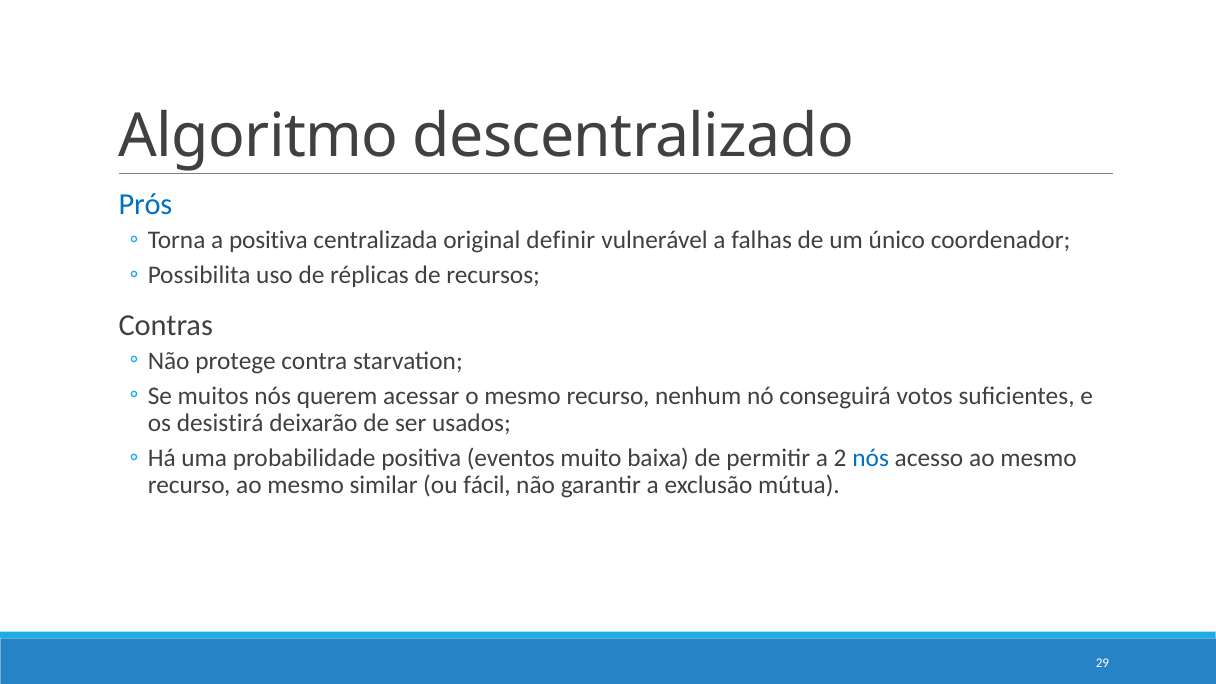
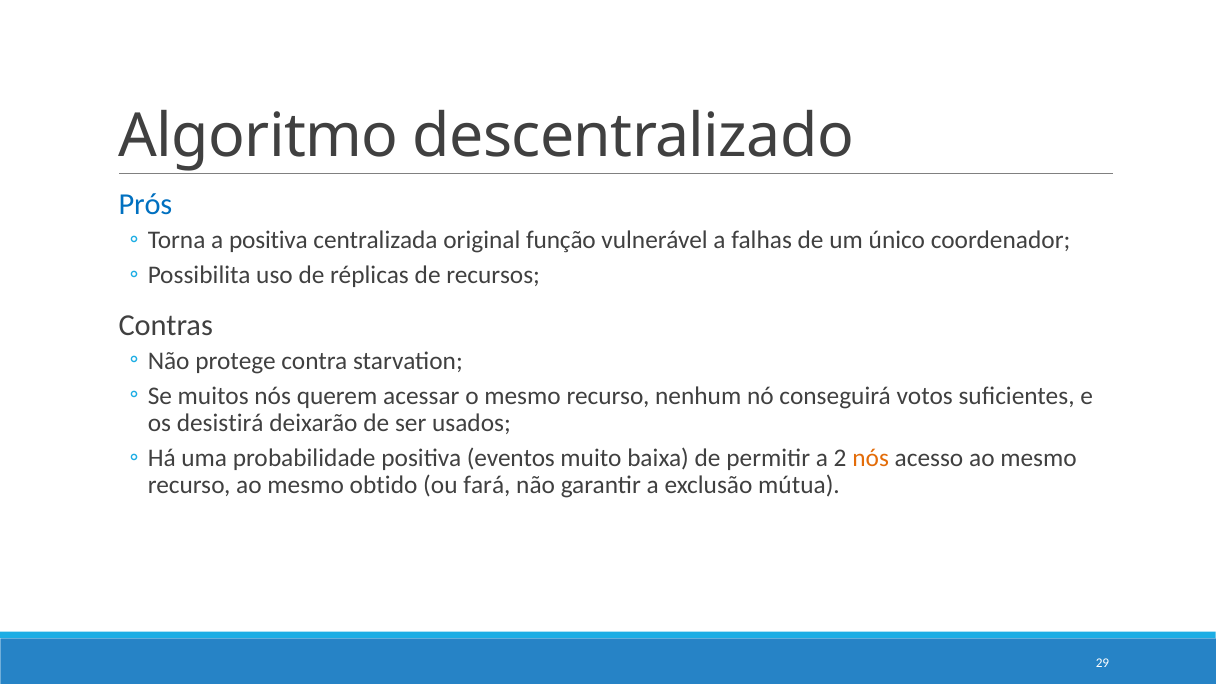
definir: definir -> função (561, 240)
nós colour: blue -> orange (871, 458)
similar: similar -> obtido (384, 486)
fácil: fácil -> fará (487, 486)
